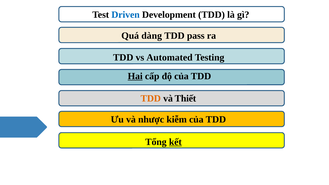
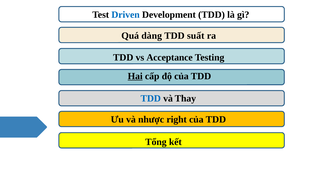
pass: pass -> suất (196, 36)
Automated: Automated -> Acceptance (170, 57)
TDD colour: orange -> blue (151, 99)
Thiết: Thiết -> Thay (185, 99)
kiễm: kiễm -> right (177, 119)
kết underline: present -> none (175, 142)
